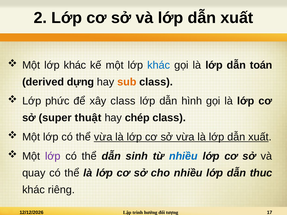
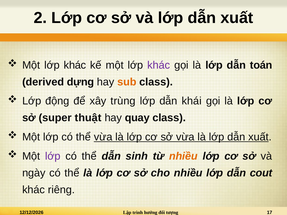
khác colour: blue -> purple (159, 65)
phức: phức -> động (57, 101)
xây class: class -> trùng (123, 101)
hình: hình -> khái (192, 101)
chép: chép -> quay (137, 118)
nhiều colour: blue -> orange (183, 156)
quay: quay -> ngày (34, 173)
thuc: thuc -> cout (261, 173)
